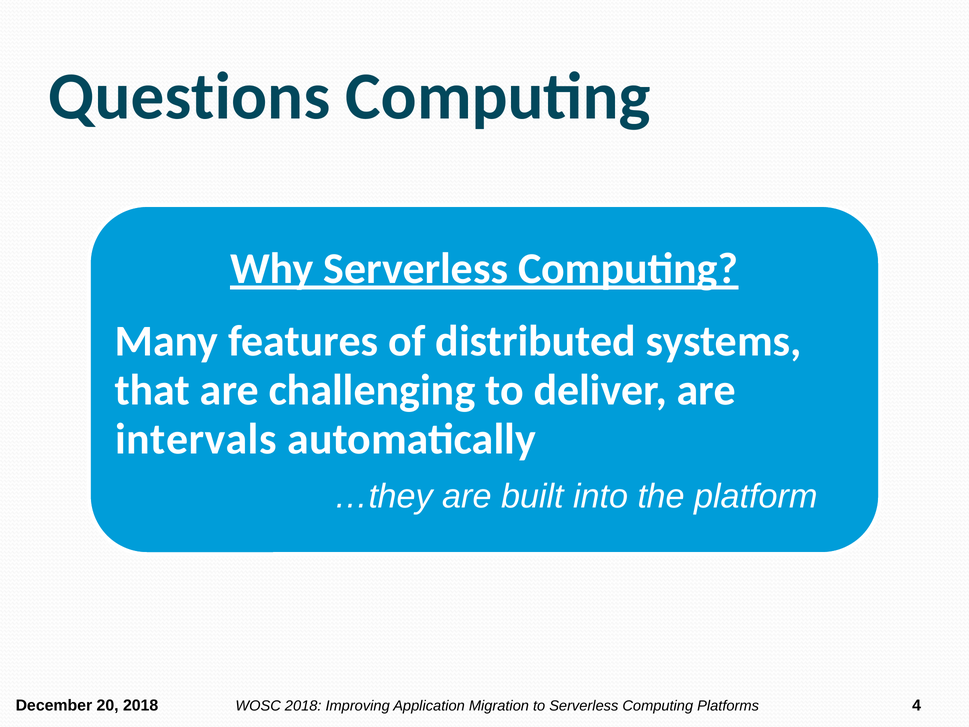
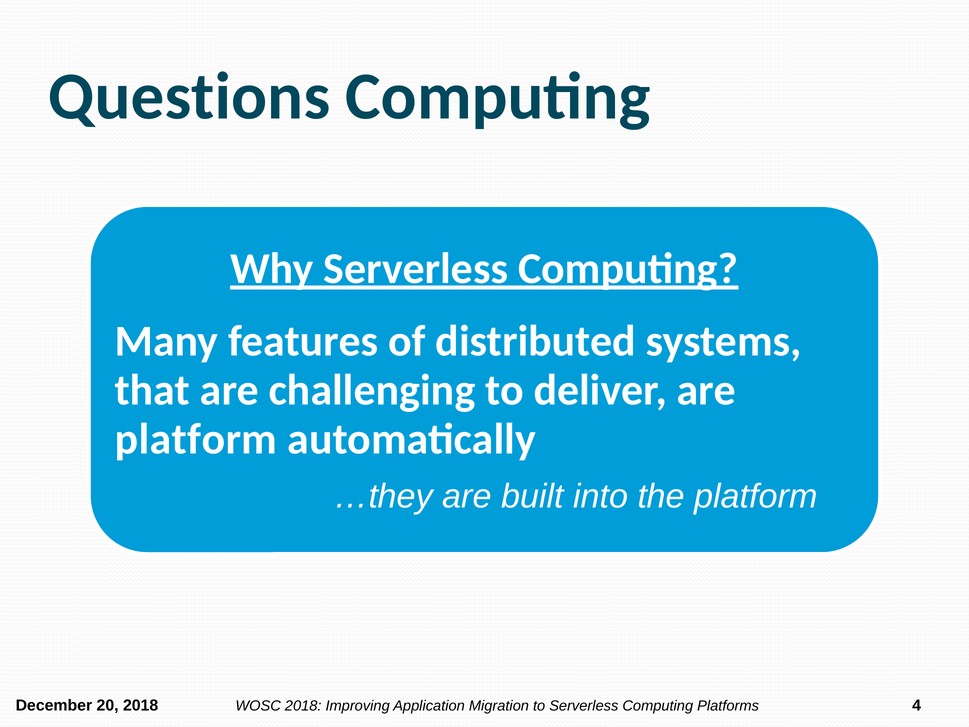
intervals: intervals -> platform (196, 439)
